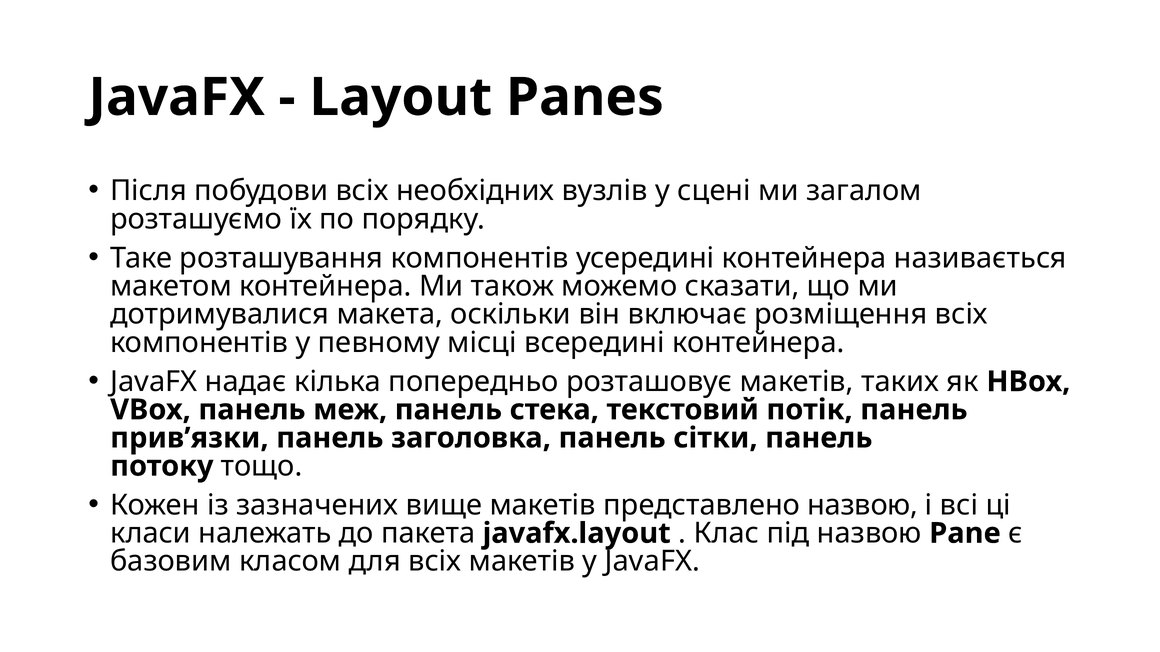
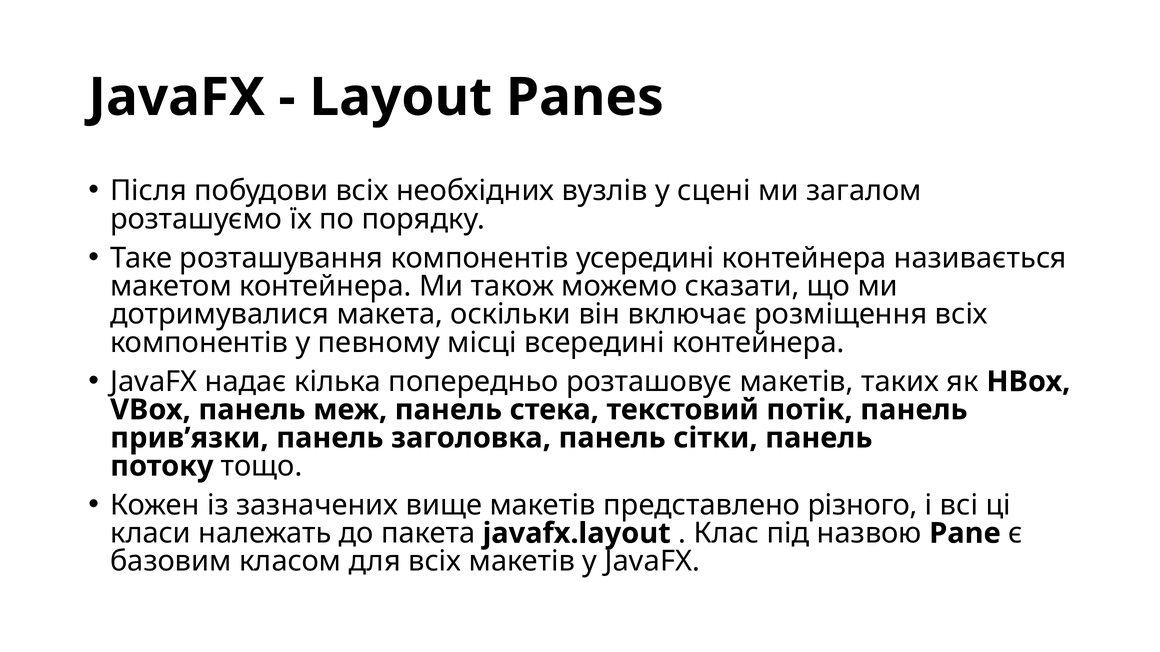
представлено назвою: назвою -> різного (863, 505)
